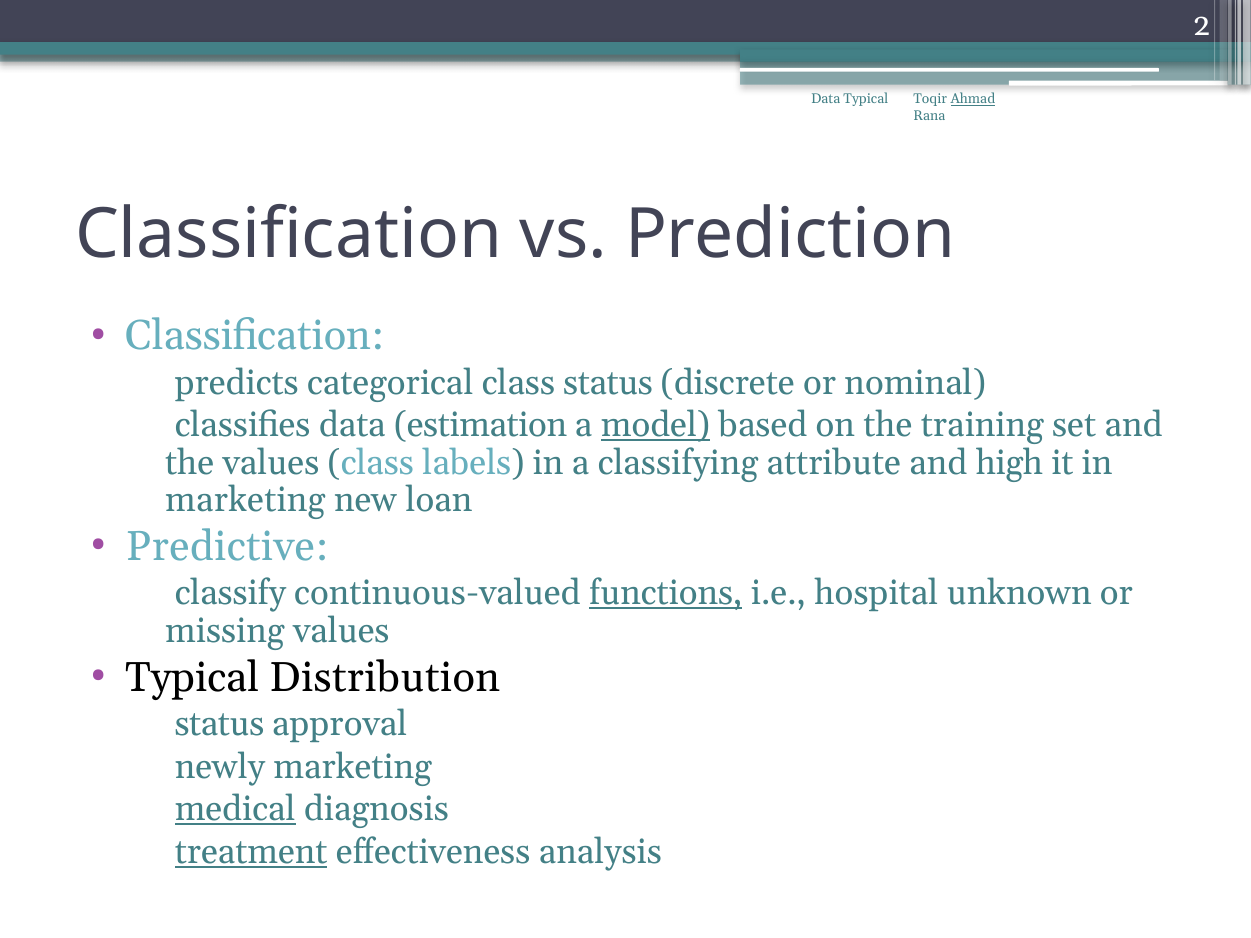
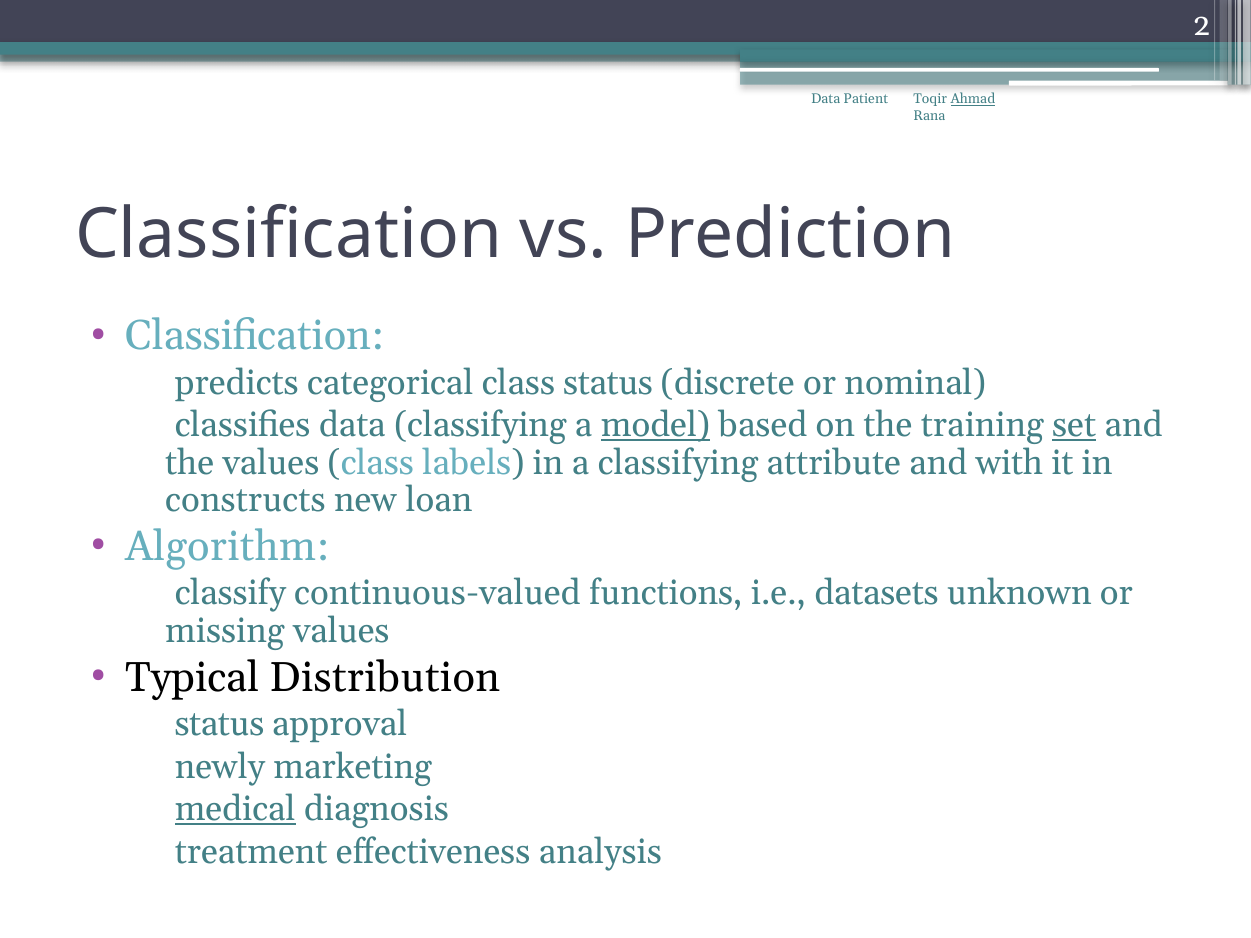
Data Typical: Typical -> Patient (866, 99)
data estimation: estimation -> classifying (480, 426)
set underline: none -> present (1074, 426)
high: high -> with (1009, 463)
marketing: marketing -> constructs (245, 501)
Predictive: Predictive -> Algorithm (227, 547)
functions underline: present -> none (666, 594)
hospital: hospital -> datasets (876, 594)
treatment underline: present -> none (251, 852)
